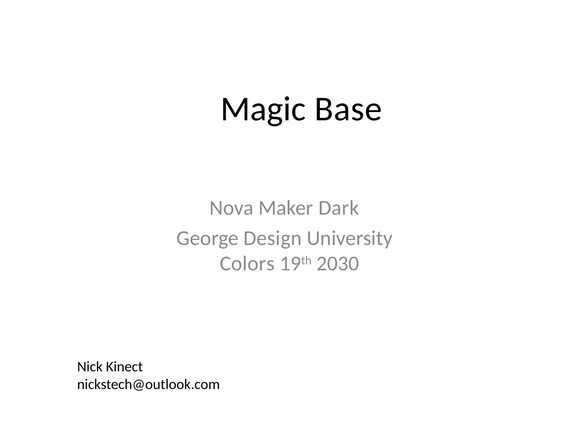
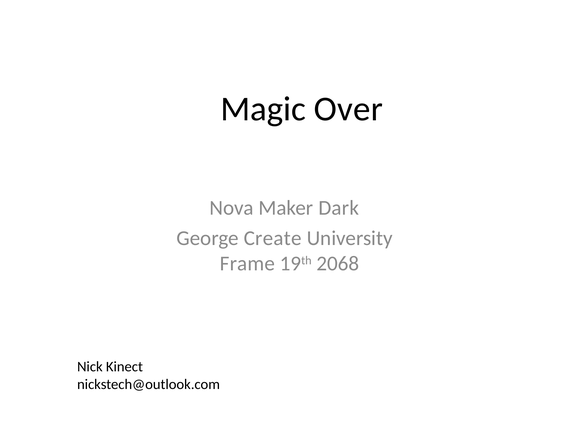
Base: Base -> Over (348, 109)
Design: Design -> Create (273, 238)
Colors: Colors -> Frame (247, 264)
2030: 2030 -> 2068 (338, 264)
